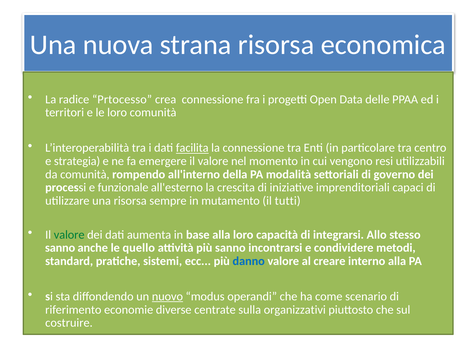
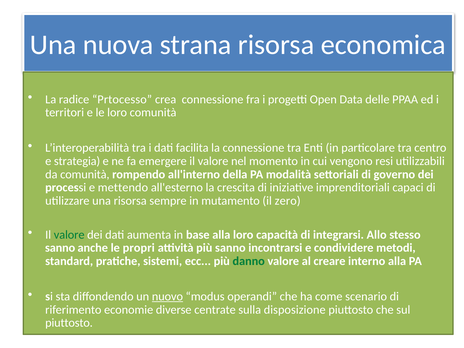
facilita underline: present -> none (192, 148)
funzionale: funzionale -> mettendo (123, 188)
tutti: tutti -> zero (288, 201)
quello: quello -> propri (139, 248)
danno colour: blue -> green (249, 261)
organizzativi: organizzativi -> disposizione (295, 310)
costruire: costruire -> piuttosto (69, 323)
